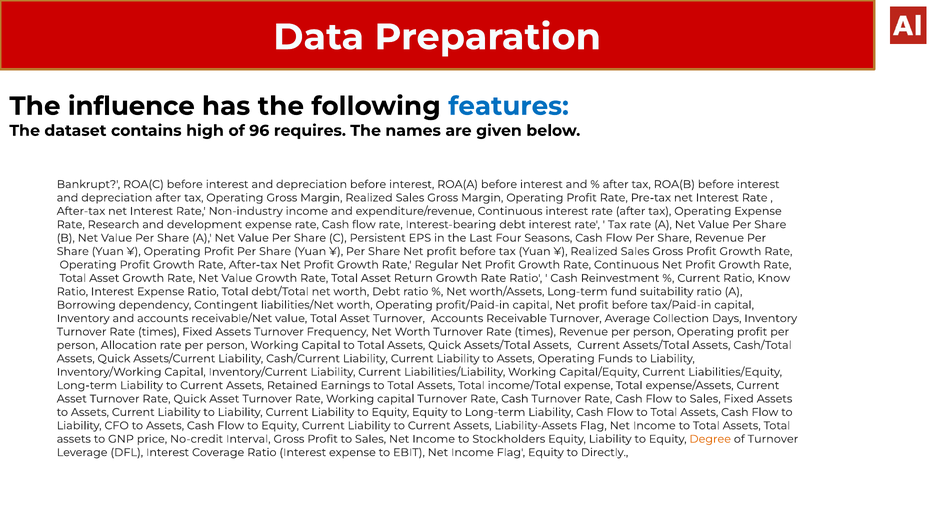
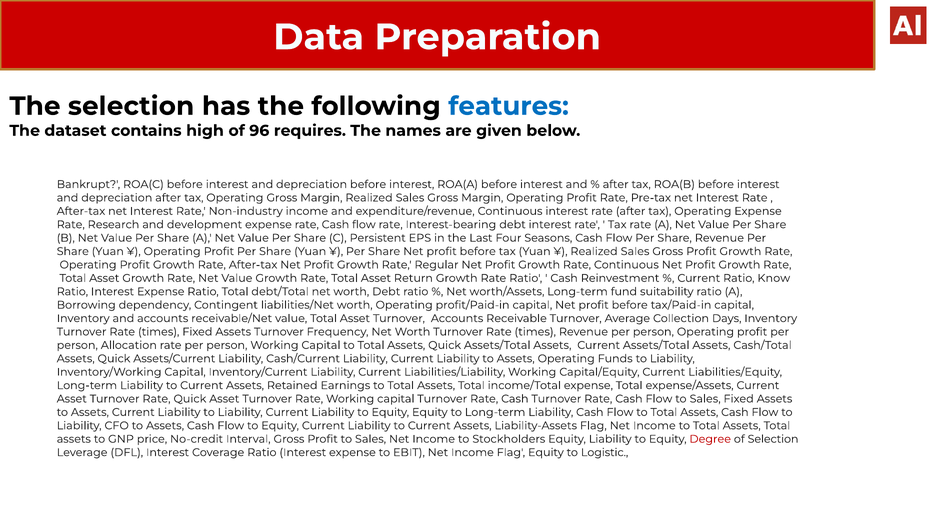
The influence: influence -> selection (131, 106)
Degree colour: orange -> red (710, 439)
of Turnover: Turnover -> Selection (773, 439)
Directly: Directly -> Logistic (605, 453)
